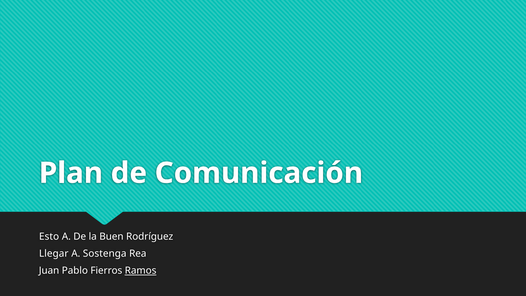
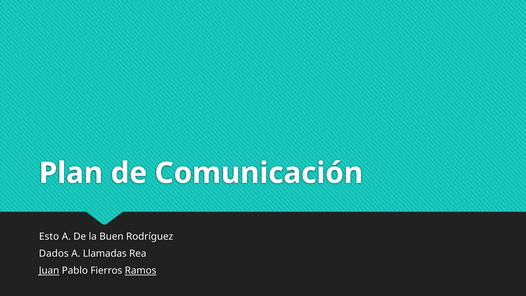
Llegar: Llegar -> Dados (54, 254)
Sostenga: Sostenga -> Llamadas (105, 254)
Juan underline: none -> present (49, 271)
